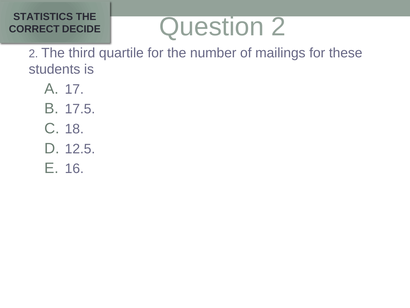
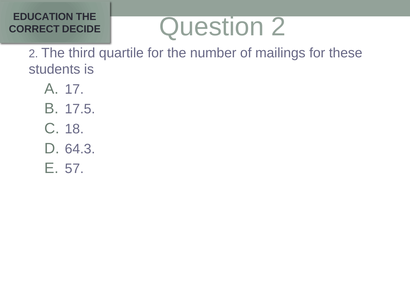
STATISTICS: STATISTICS -> EDUCATION (43, 17)
12.5: 12.5 -> 64.3 (80, 149)
16: 16 -> 57 (74, 168)
